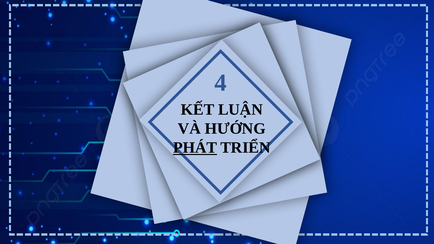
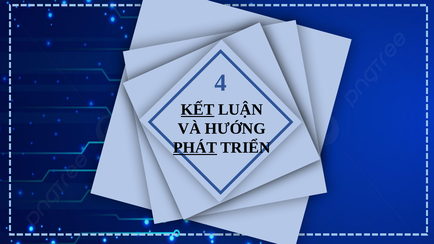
KẾT underline: none -> present (198, 110)
